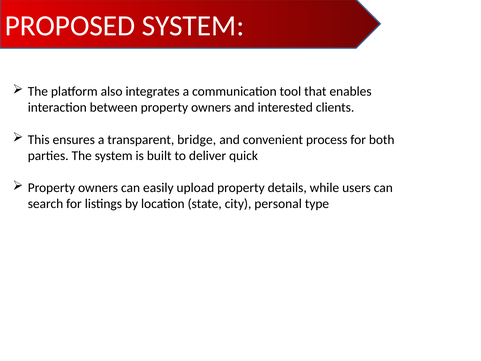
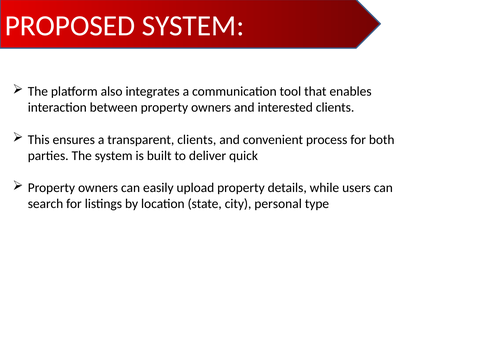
transparent bridge: bridge -> clients (197, 140)
